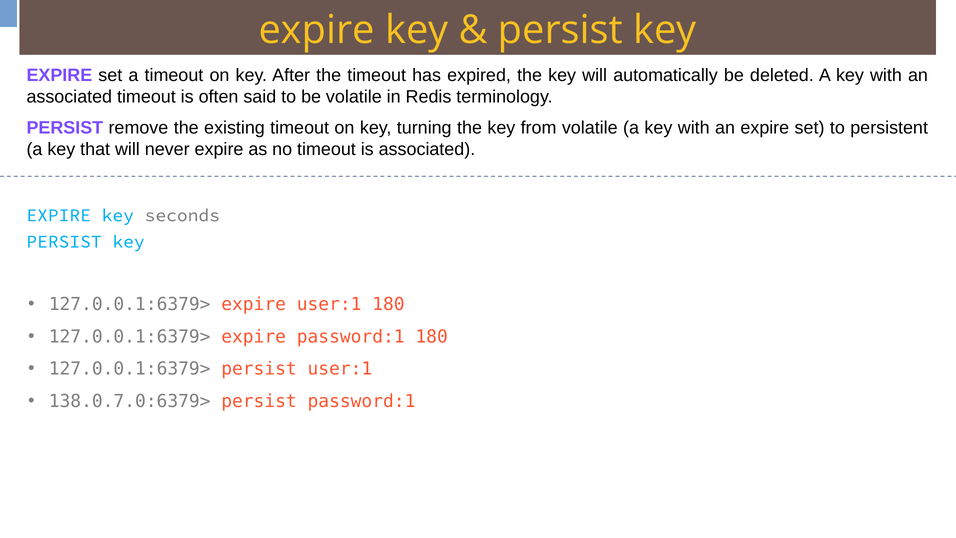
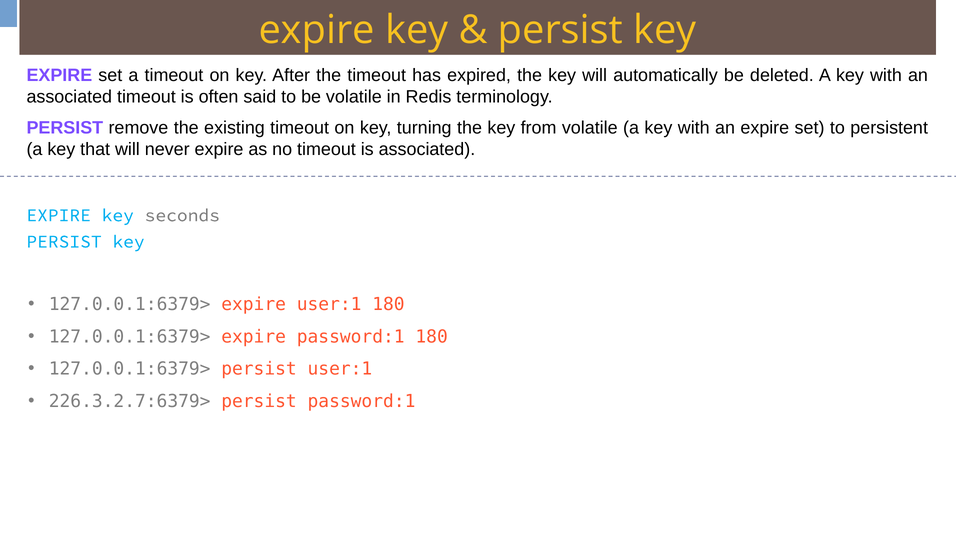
138.0.7.0:6379>: 138.0.7.0:6379> -> 226.3.2.7:6379> (130, 401)
